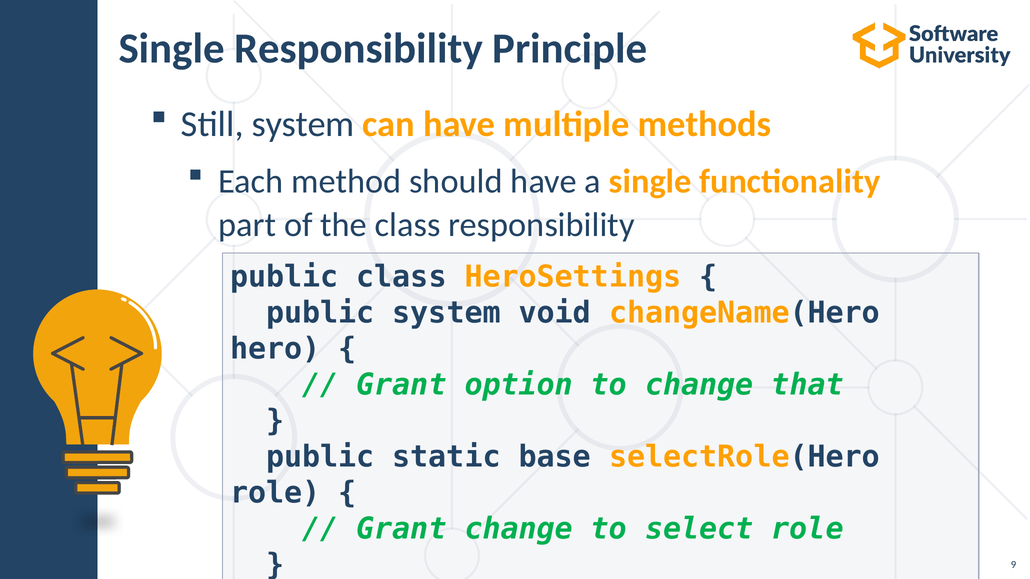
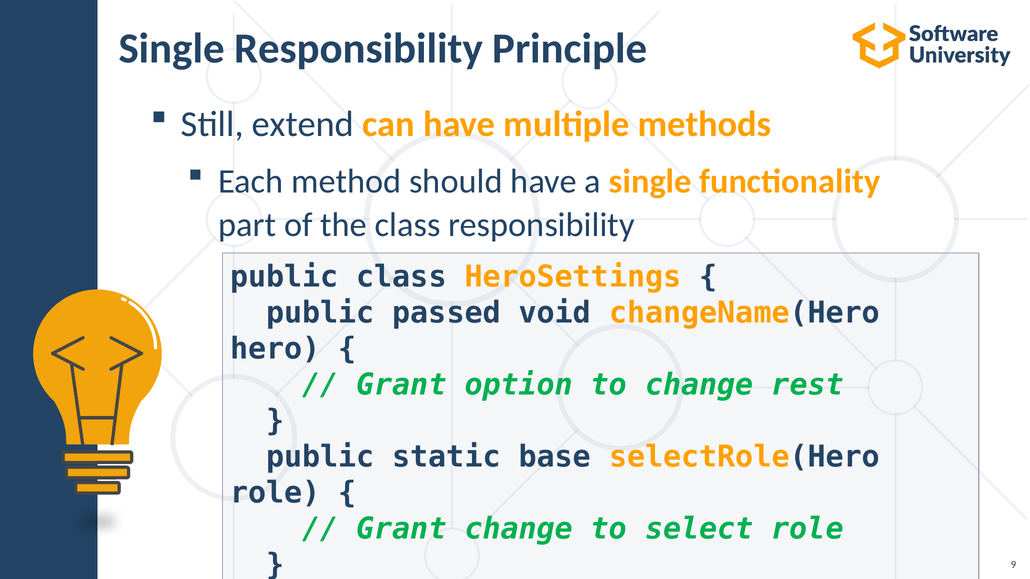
Still system: system -> extend (303, 124)
public system: system -> passed (447, 313)
that: that -> rest (808, 385)
